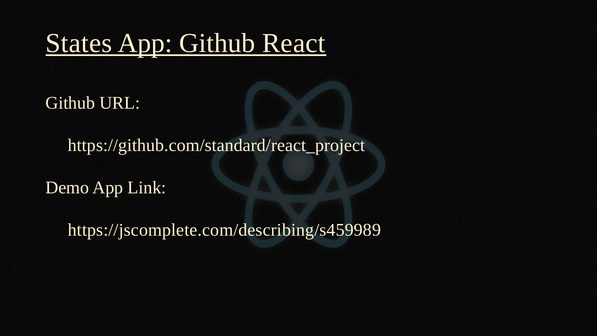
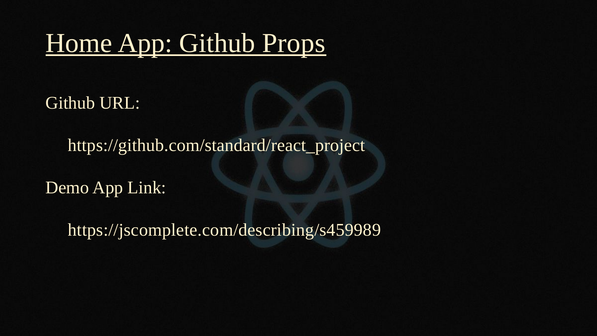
States: States -> Home (79, 43)
React: React -> Props (294, 43)
